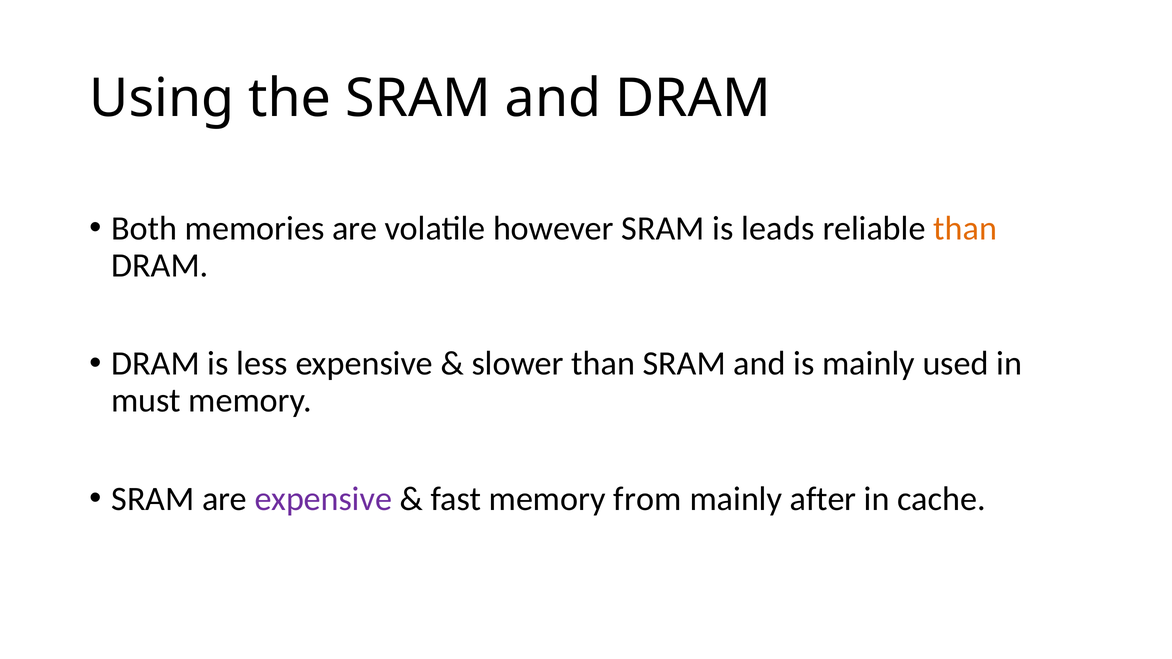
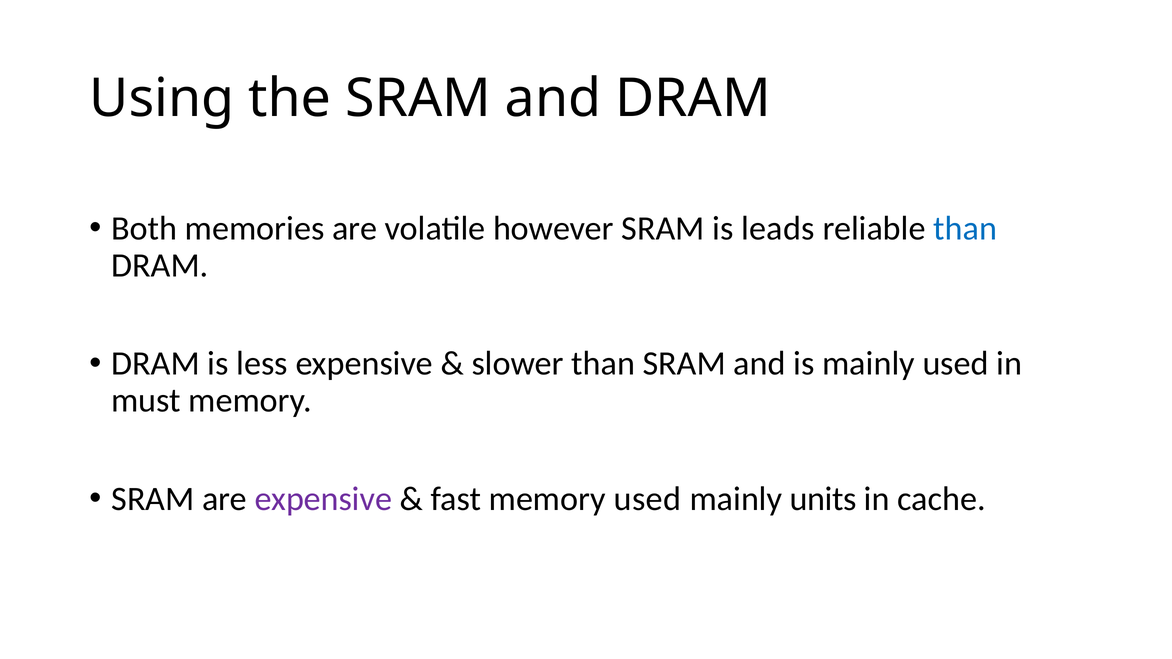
than colour: orange -> blue (965, 229)
memory from: from -> used (648, 499)
after: after -> units (823, 499)
